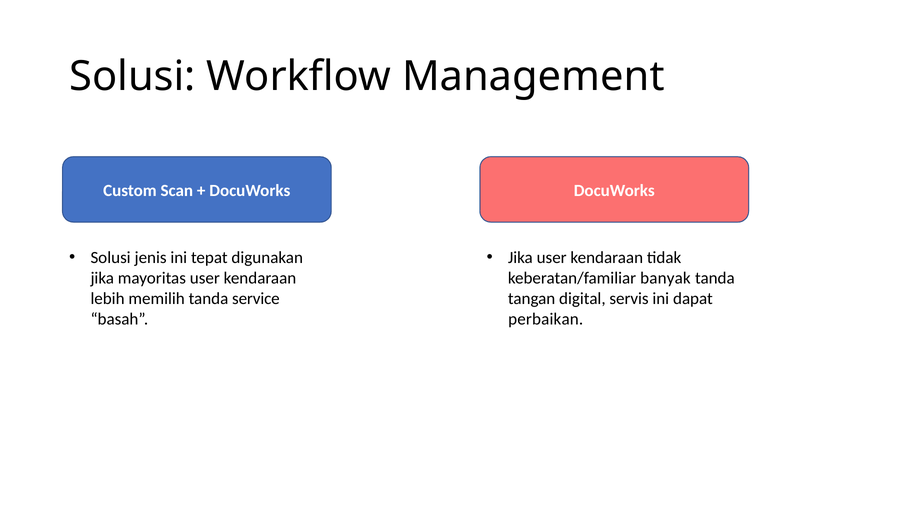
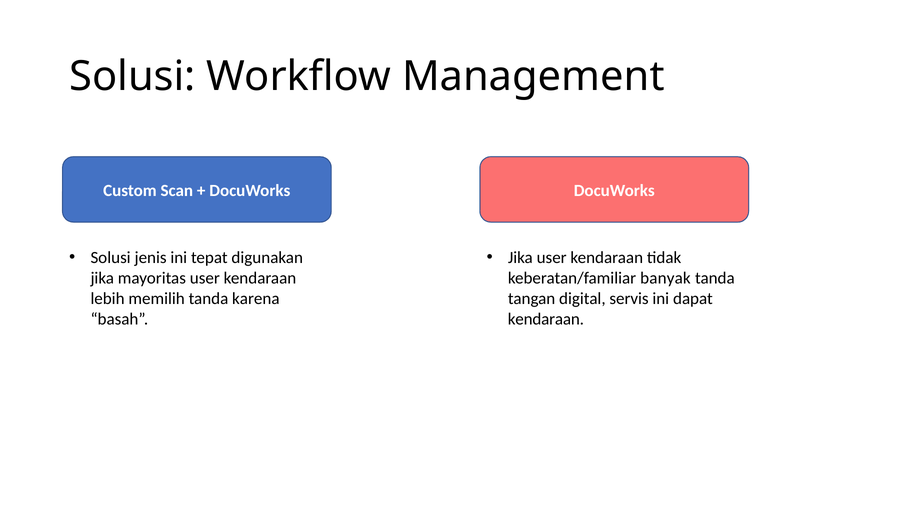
service: service -> karena (256, 299)
perbaikan: perbaikan -> kendaraan (546, 319)
